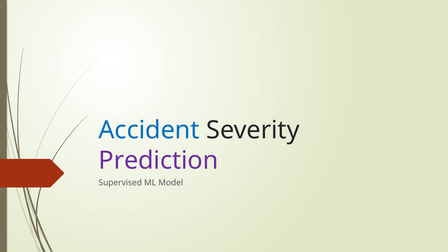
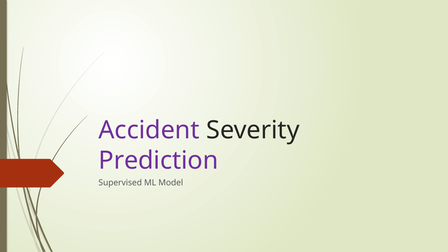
Accident colour: blue -> purple (149, 130)
